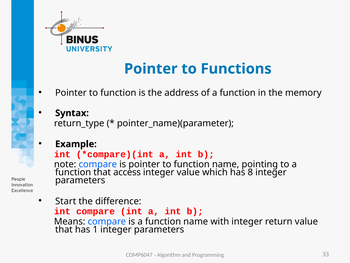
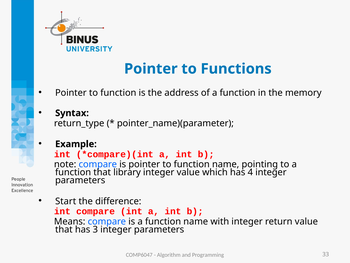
access: access -> library (127, 172)
8: 8 -> 4 (250, 172)
1: 1 -> 3 (95, 229)
